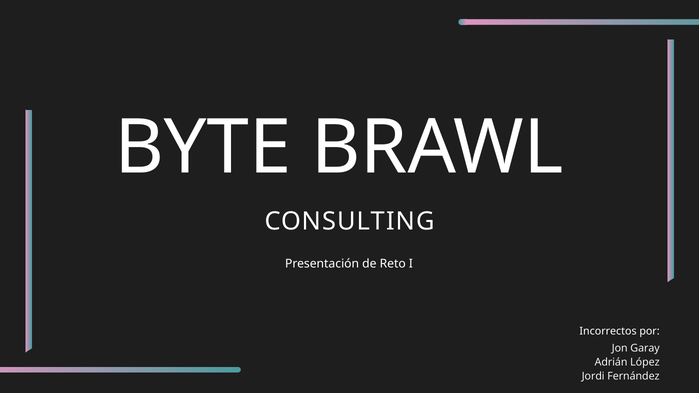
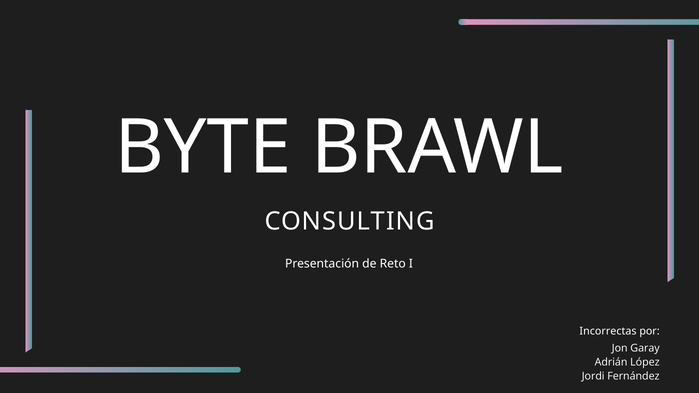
Incorrectos: Incorrectos -> Incorrectas (608, 331)
